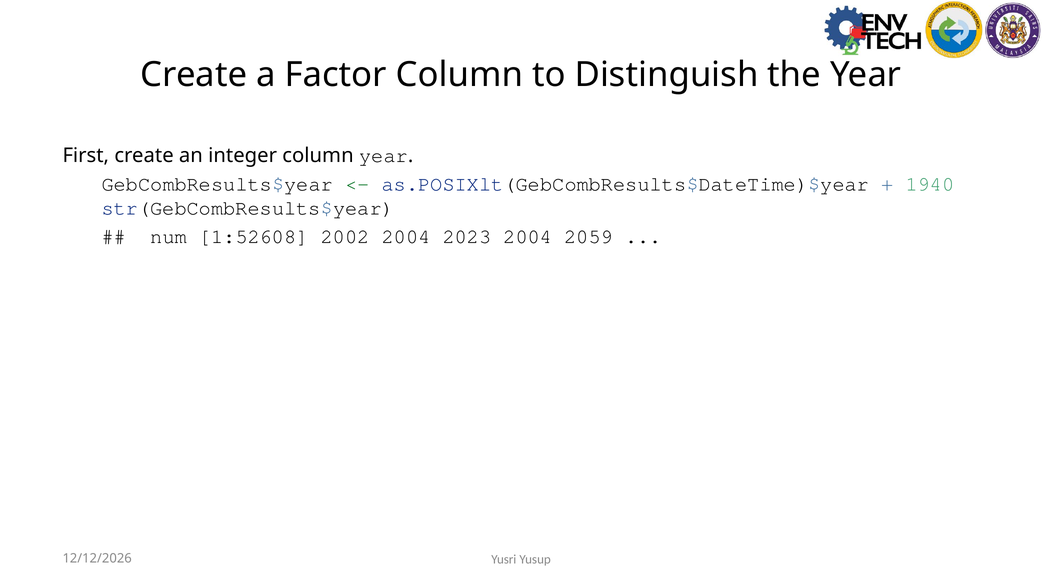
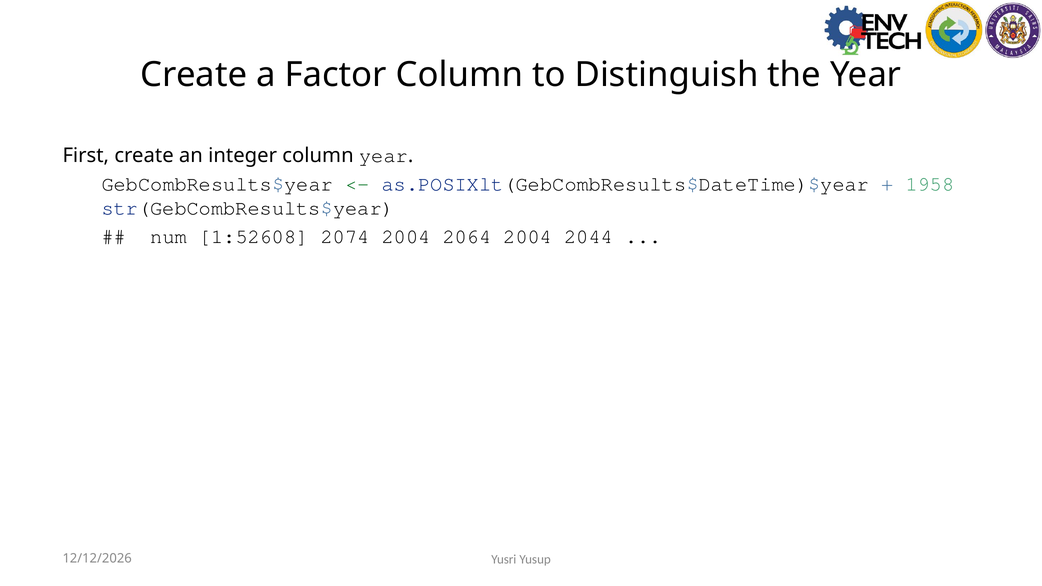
1940: 1940 -> 1958 (930, 184)
2002: 2002 -> 2074 (345, 237)
2023: 2023 -> 2064 (467, 237)
2059: 2059 -> 2044 (589, 237)
